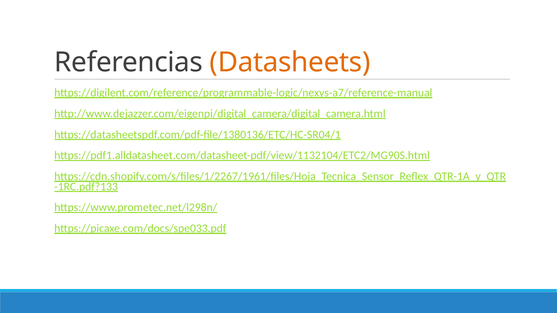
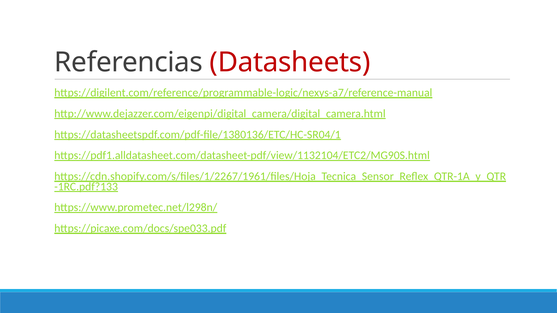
Datasheets colour: orange -> red (290, 62)
